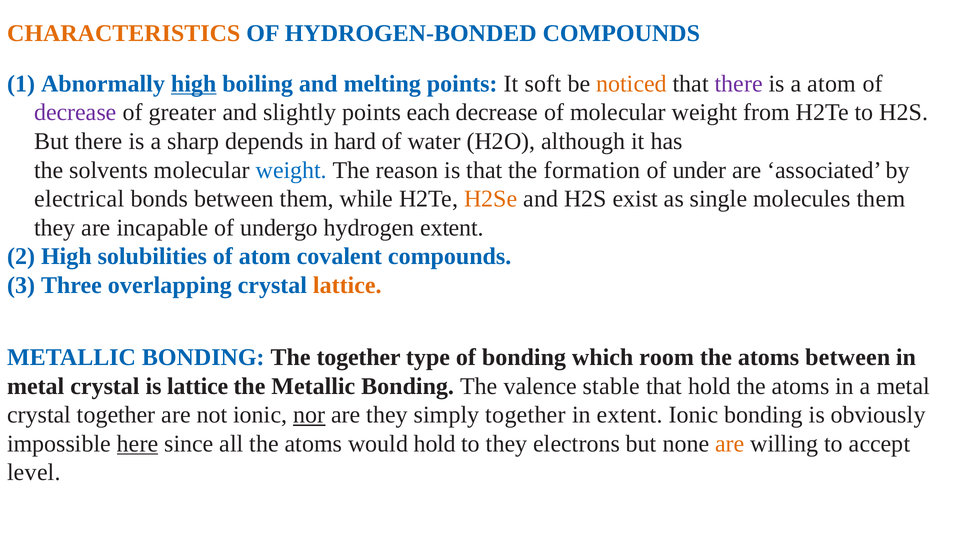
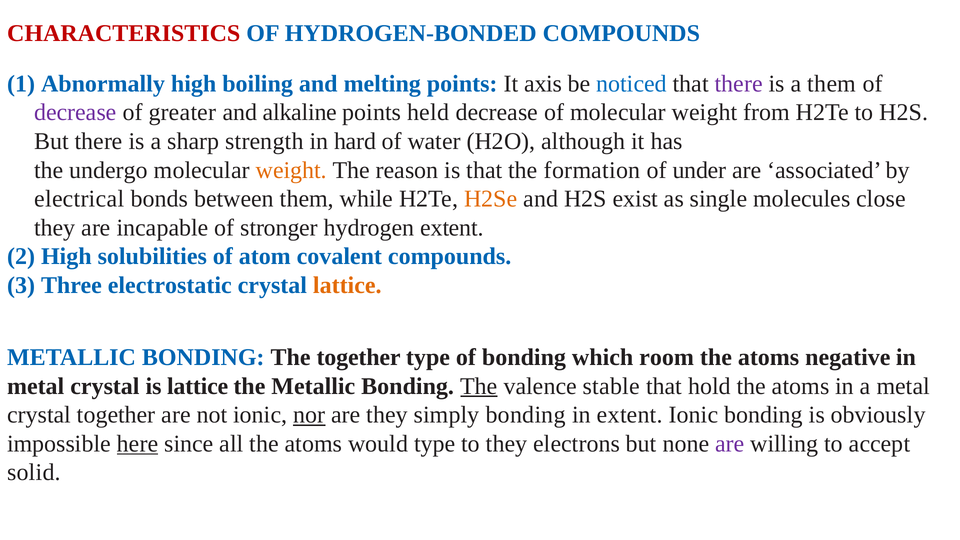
CHARACTERISTICS colour: orange -> red (124, 33)
high underline: present -> none (194, 84)
soft: soft -> axis (543, 84)
noticed colour: orange -> blue (632, 84)
a atom: atom -> them (832, 84)
slightly: slightly -> alkaline (300, 112)
each: each -> held (428, 112)
depends: depends -> strength (264, 141)
solvents: solvents -> undergo (109, 170)
weight colour: blue -> orange (291, 170)
molecules them: them -> close (881, 199)
undergo: undergo -> stronger (279, 228)
overlapping: overlapping -> electrostatic (170, 285)
atoms between: between -> negative (848, 357)
The underline: none -> present (479, 386)
simply together: together -> bonding (526, 415)
would hold: hold -> type (435, 444)
are colour: orange -> purple (730, 444)
level: level -> solid (34, 472)
